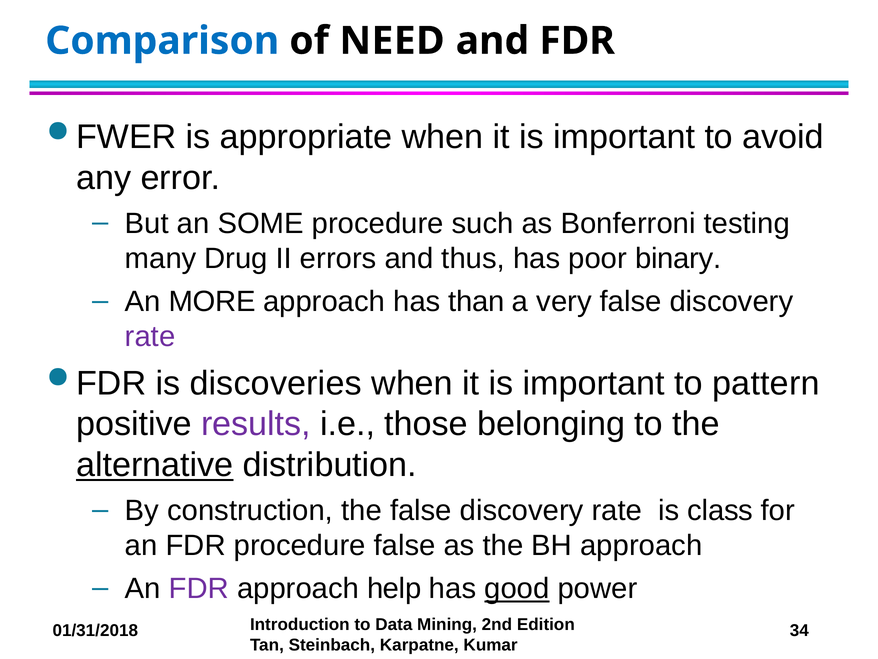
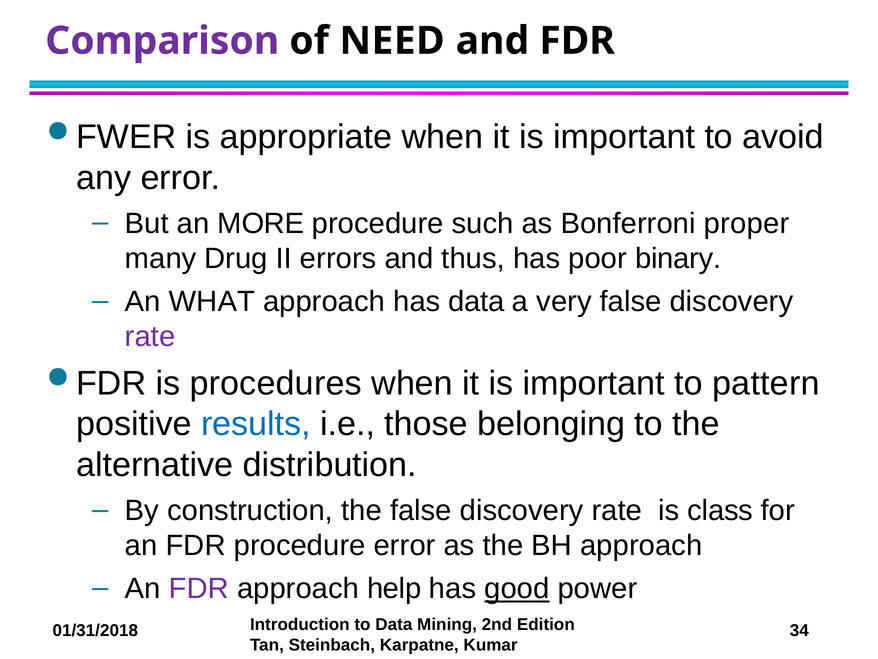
Comparison colour: blue -> purple (162, 41)
SOME: SOME -> MORE (261, 223)
testing: testing -> proper (747, 223)
MORE: MORE -> WHAT (212, 301)
has than: than -> data (476, 301)
discoveries: discoveries -> procedures (276, 383)
results colour: purple -> blue (256, 424)
alternative underline: present -> none (155, 465)
procedure false: false -> error (405, 545)
